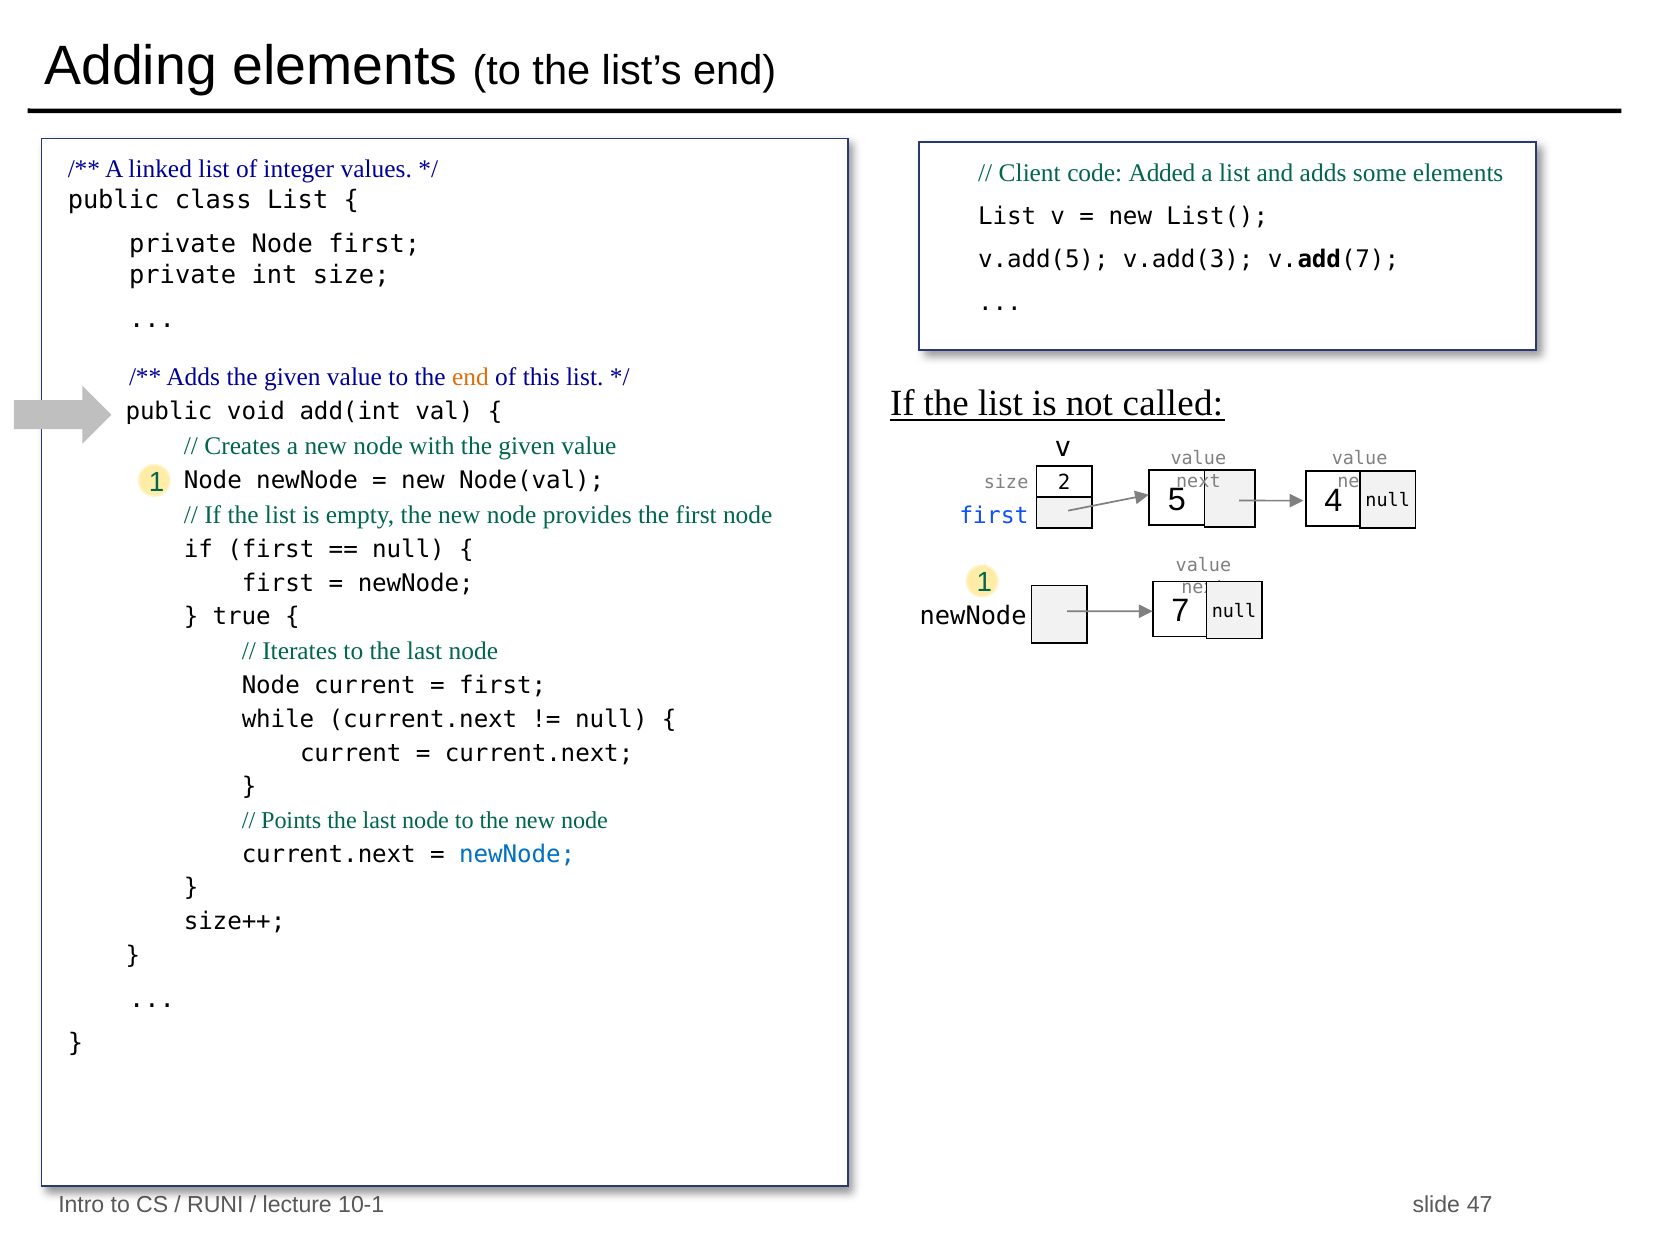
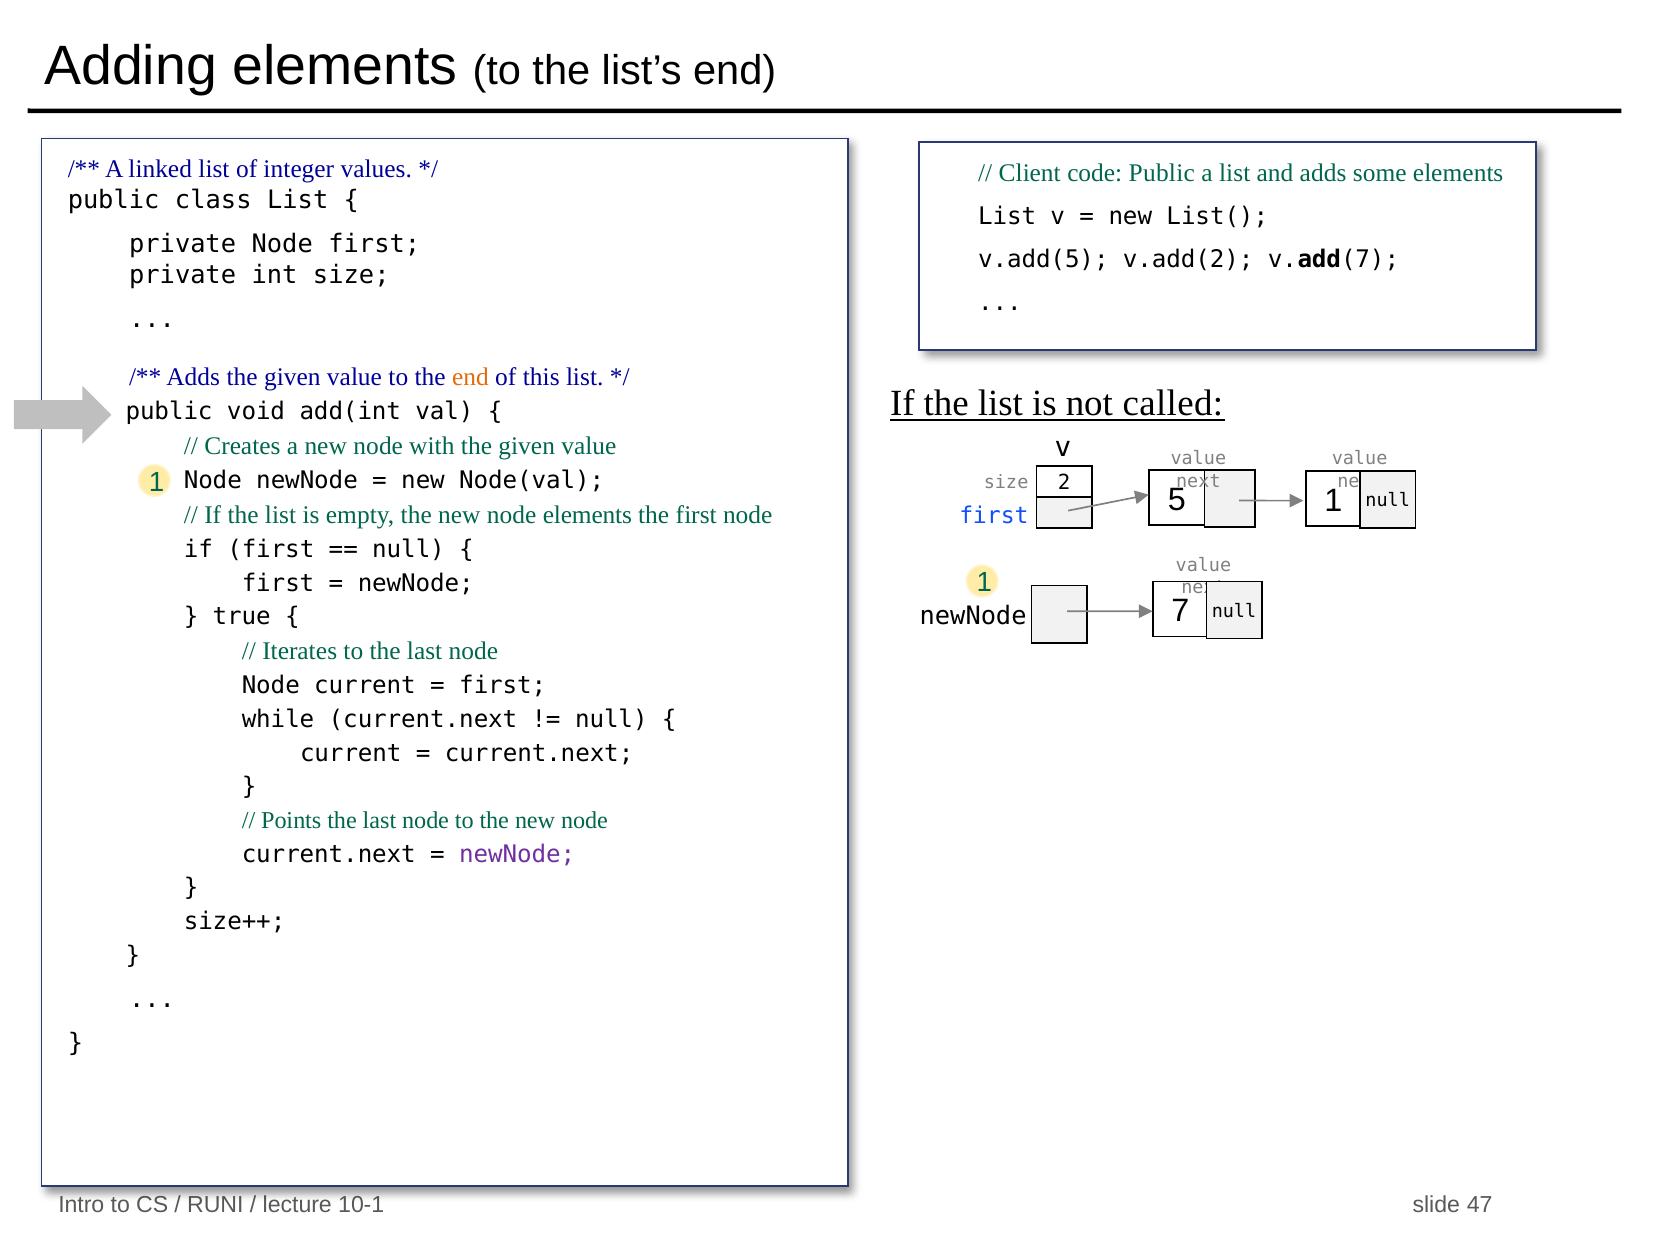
code Added: Added -> Public (1162, 173)
v.add(3: v.add(3 -> v.add(2 (1188, 260)
5 4: 4 -> 1 (1333, 501)
node provides: provides -> elements (587, 515)
newNode colour: blue -> purple (517, 854)
